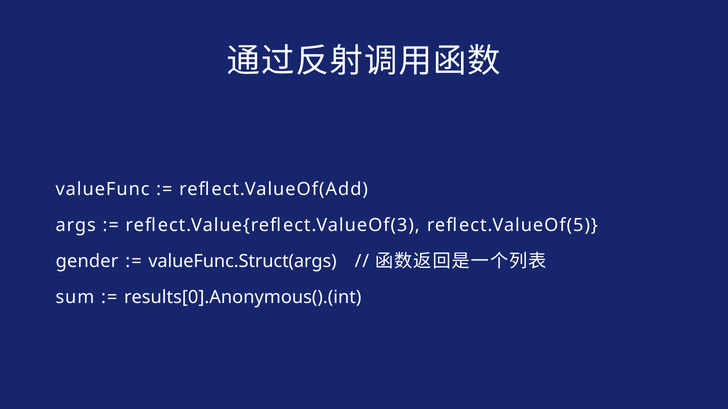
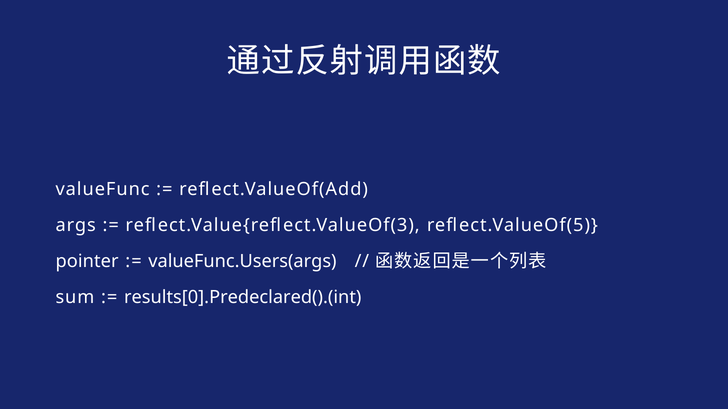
gender: gender -> pointer (87, 261)
valueFunc.Struct(args: valueFunc.Struct(args -> valueFunc.Users(args (242, 261)
results[0].Anonymous().(int: results[0].Anonymous().(int -> results[0].Predeclared().(int (243, 297)
